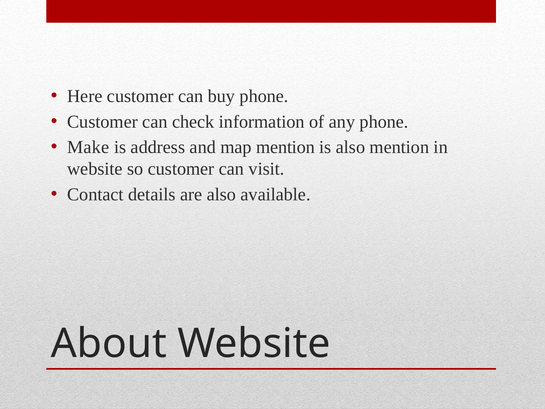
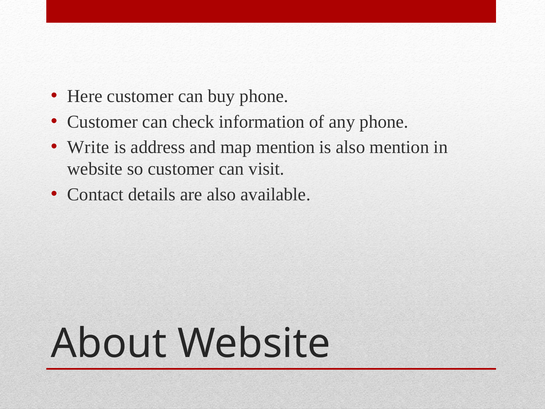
Make: Make -> Write (88, 147)
